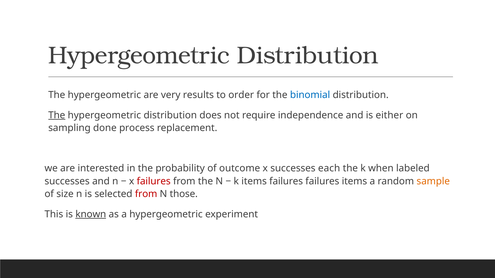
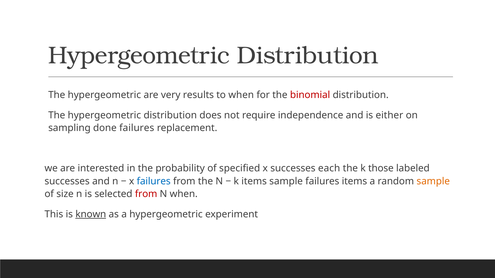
to order: order -> when (241, 95)
binomial colour: blue -> red (310, 95)
The underline: present -> none (57, 115)
done process: process -> failures (137, 128)
outcome: outcome -> specified (240, 169)
when: when -> those (381, 169)
failures colour: red -> blue (154, 181)
items failures: failures -> sample (286, 181)
N those: those -> when (184, 194)
